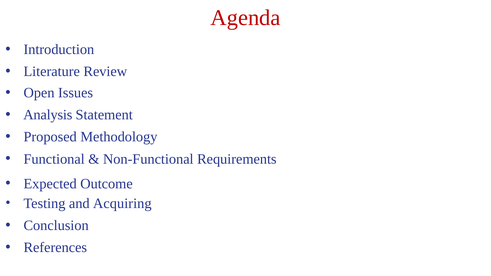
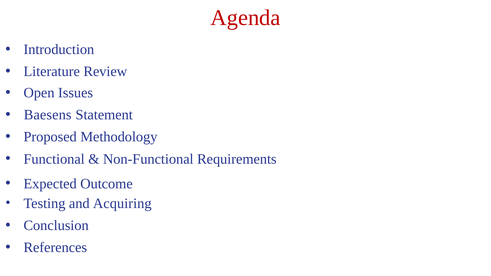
Analysis: Analysis -> Baesens (48, 115)
